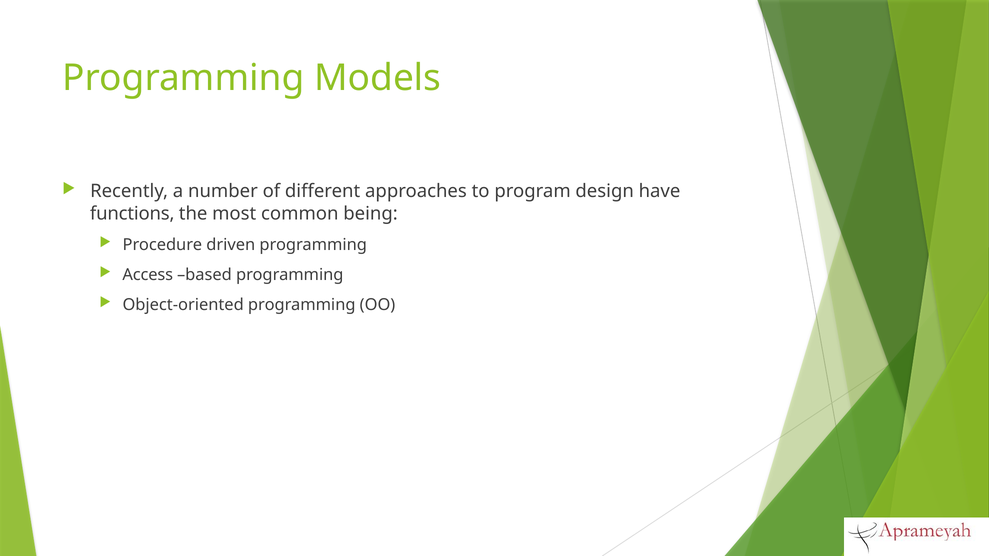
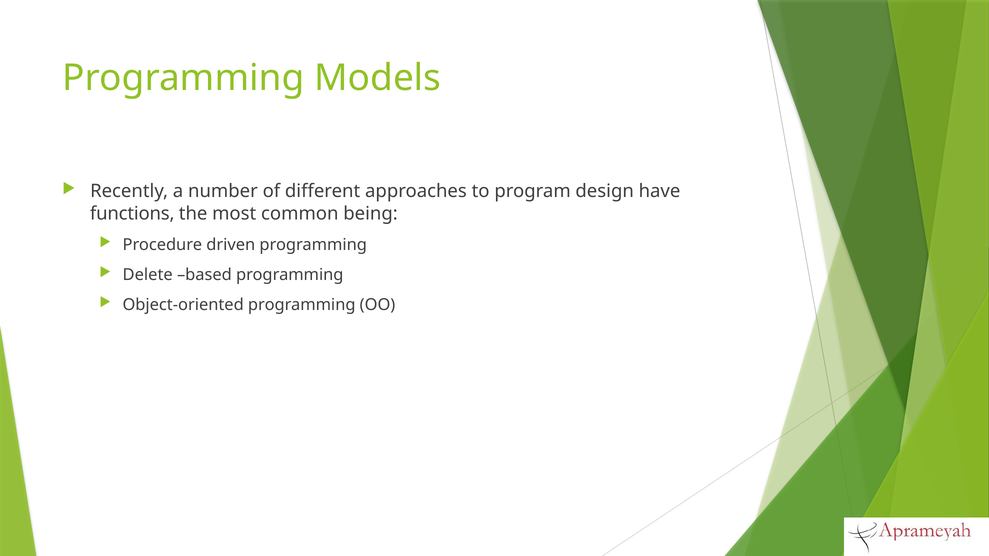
Access: Access -> Delete (148, 275)
